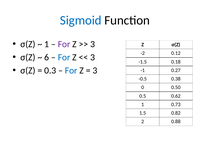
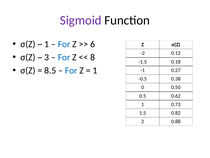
Sigmoid colour: blue -> purple (81, 20)
For colour: purple -> blue (64, 44)
3: 3 -> 6 (93, 44)
6: 6 -> 3 (47, 57)
3: 3 -> 8 (93, 57)
0.3: 0.3 -> 8.5 (50, 70)
3: 3 -> 1 (95, 70)
